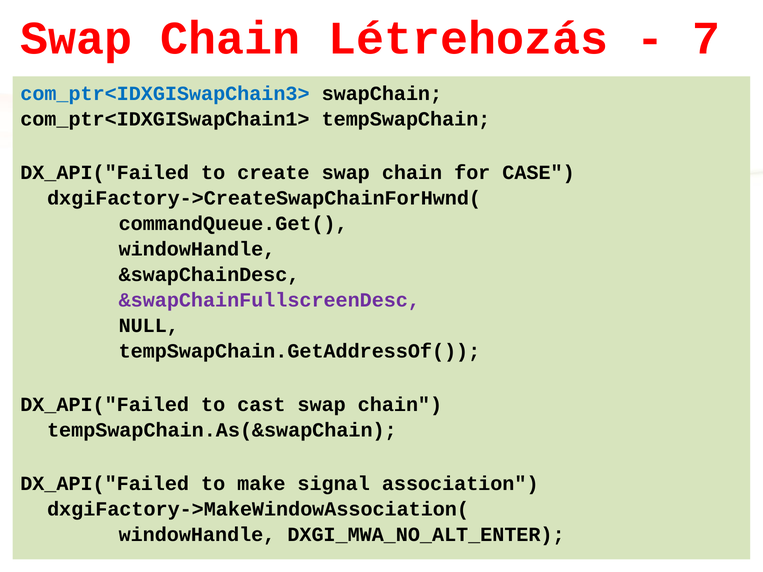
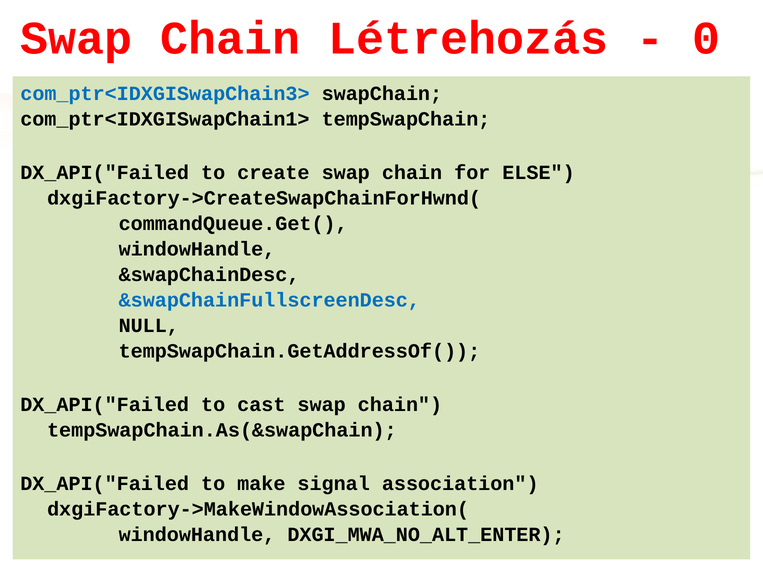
7: 7 -> 0 (706, 38)
CASE: CASE -> ELSE (539, 173)
&swapChainFullscreenDesc colour: purple -> blue (269, 300)
